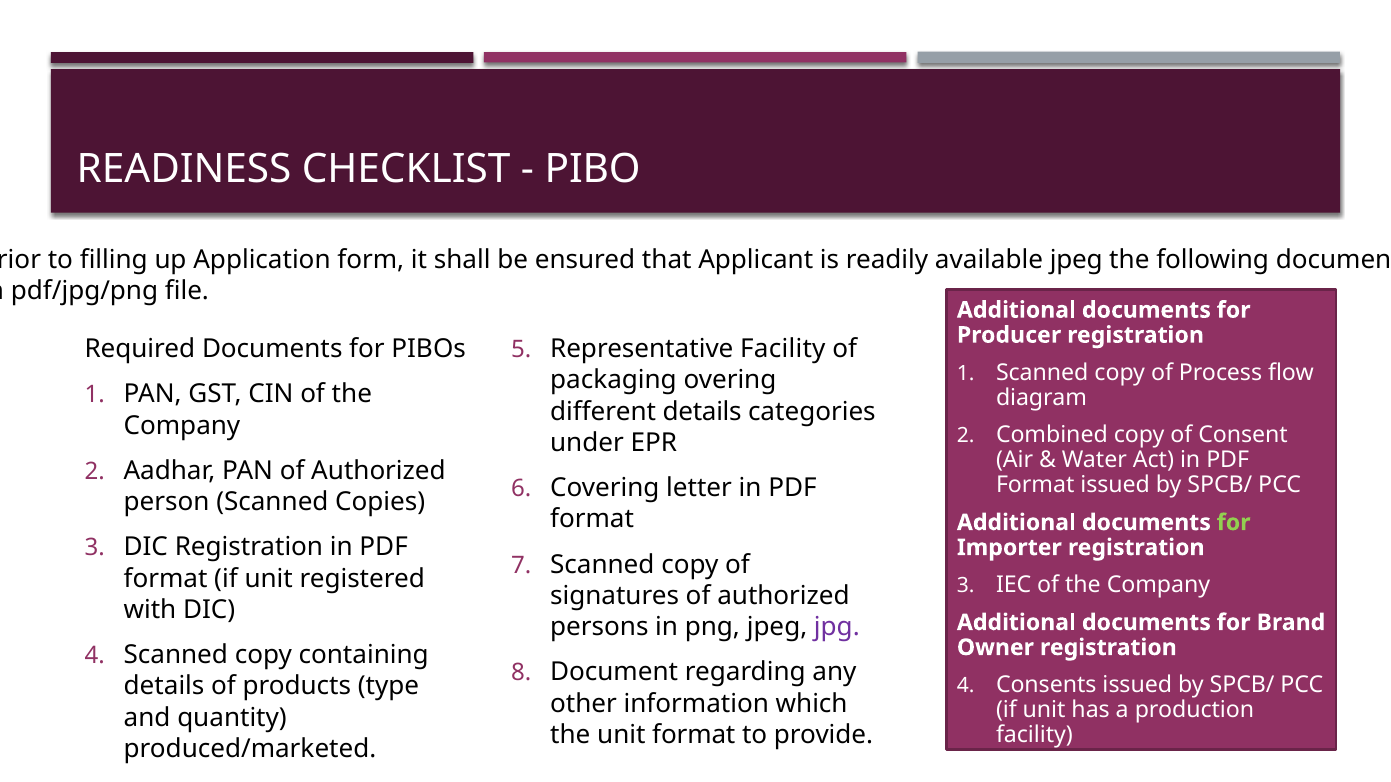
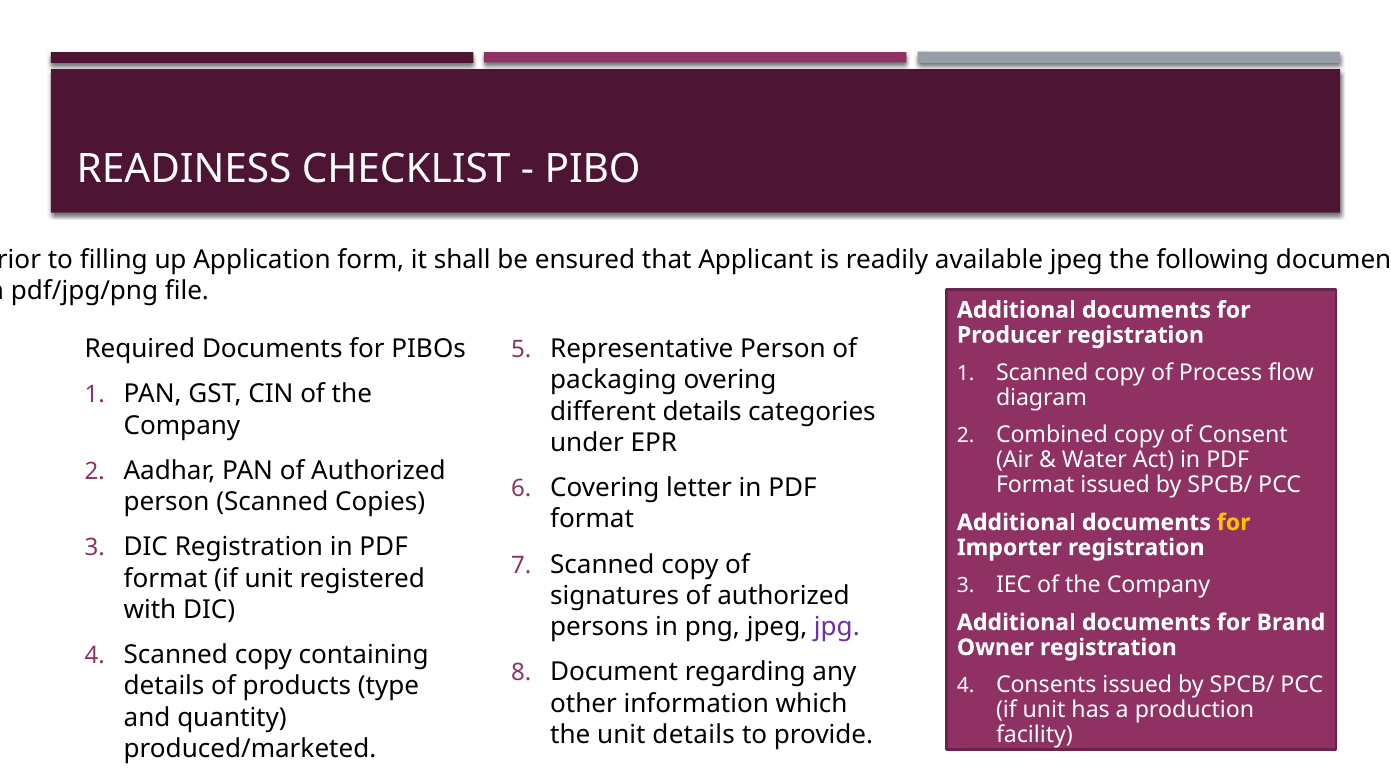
Representative Facility: Facility -> Person (783, 349)
for colour: light green -> yellow (1234, 523)
unit format: format -> details (694, 735)
